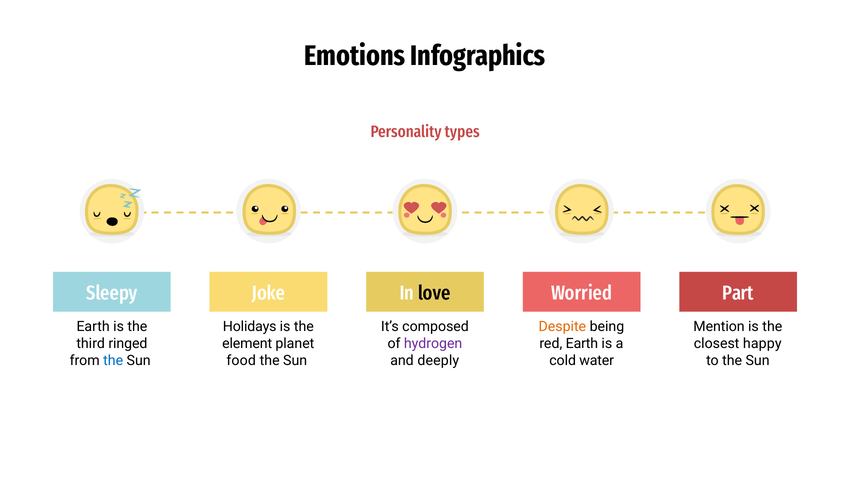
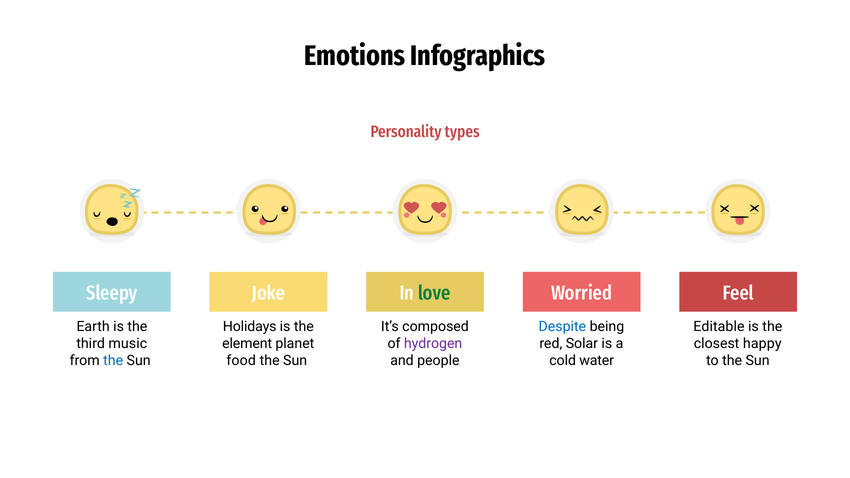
love colour: black -> green (434, 293)
Part: Part -> Feel (738, 293)
Despite colour: orange -> blue (562, 327)
Mention: Mention -> Editable (719, 327)
ringed: ringed -> music (128, 344)
red Earth: Earth -> Solar (582, 344)
deeply: deeply -> people (438, 361)
